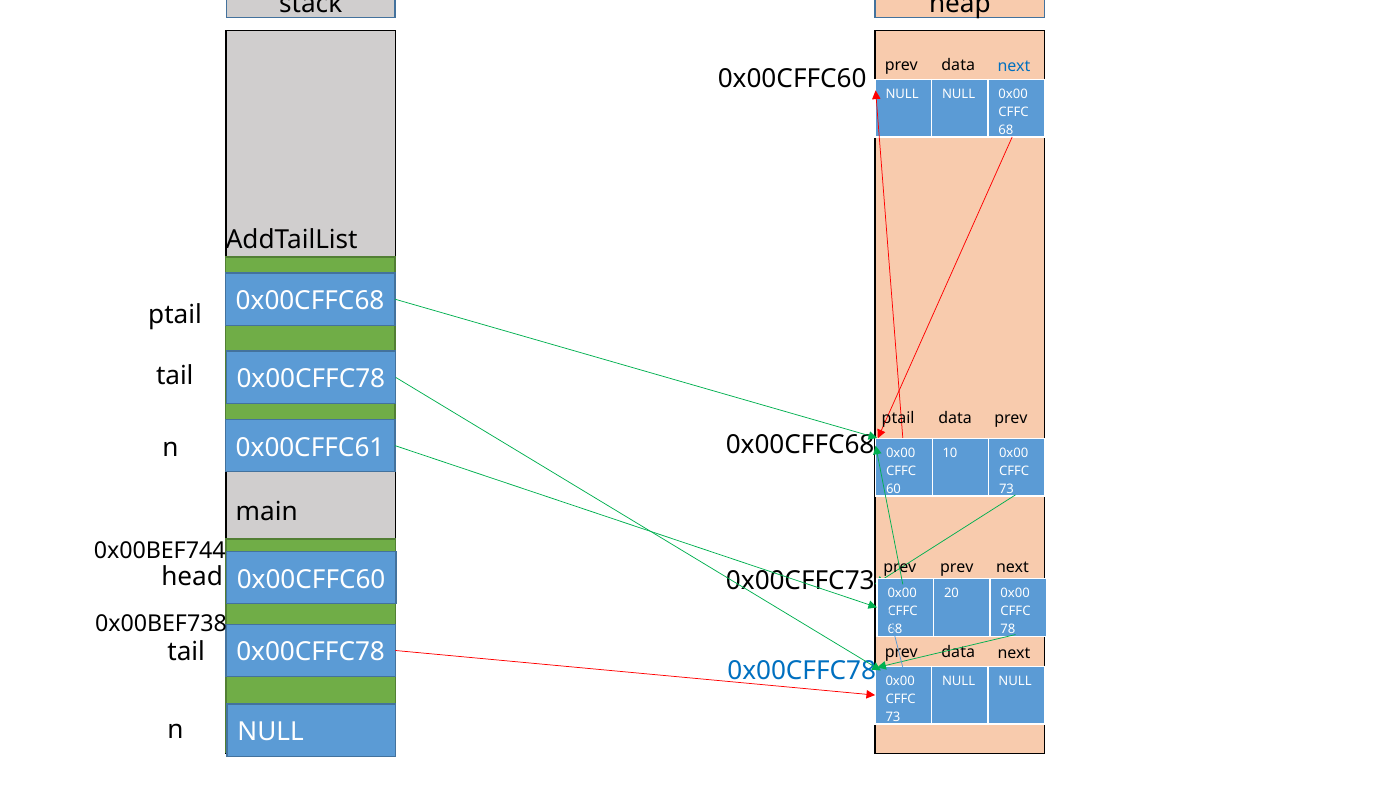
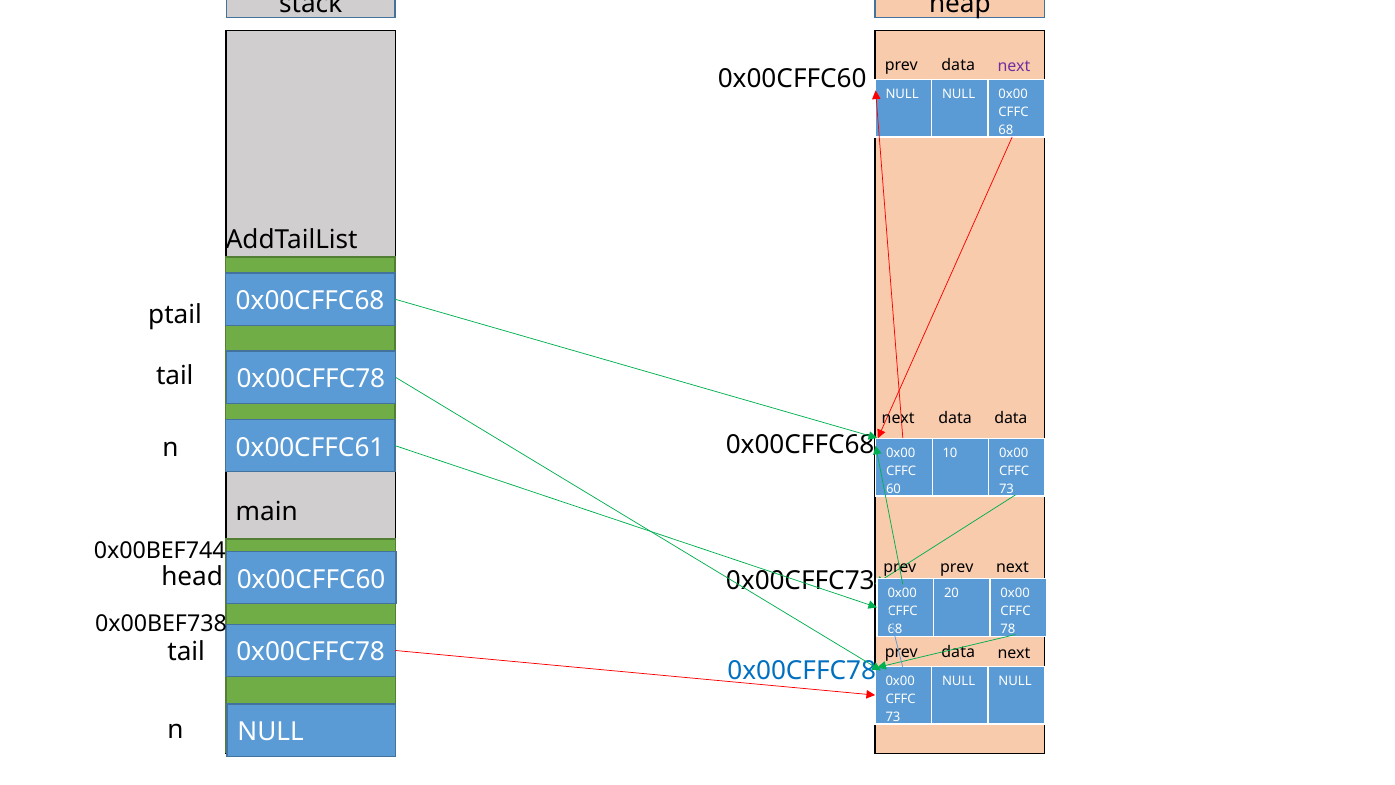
next colour: blue -> purple (1014, 66)
ptail: ptail -> next (898, 418)
data prev: prev -> data (1011, 419)
